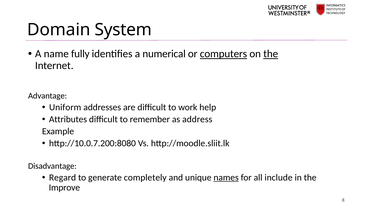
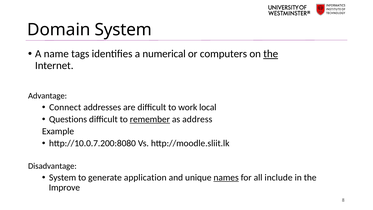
fully: fully -> tags (80, 54)
computers underline: present -> none (223, 54)
Uniform: Uniform -> Connect (65, 107)
help: help -> local (208, 107)
Attributes: Attributes -> Questions (68, 119)
remember underline: none -> present (150, 119)
Regard: Regard -> System (63, 177)
completely: completely -> application (145, 177)
